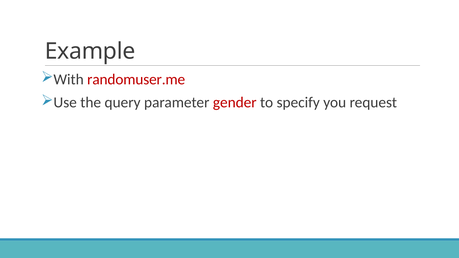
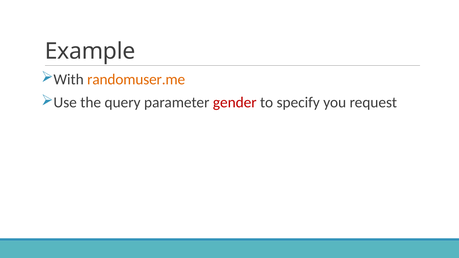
randomuser.me colour: red -> orange (136, 79)
